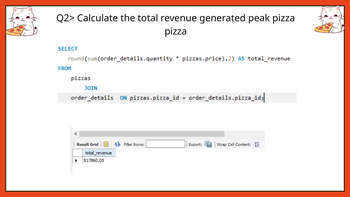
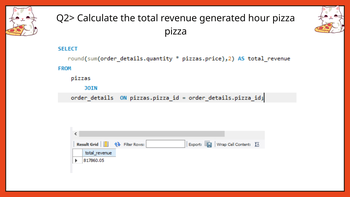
peak: peak -> hour (259, 18)
